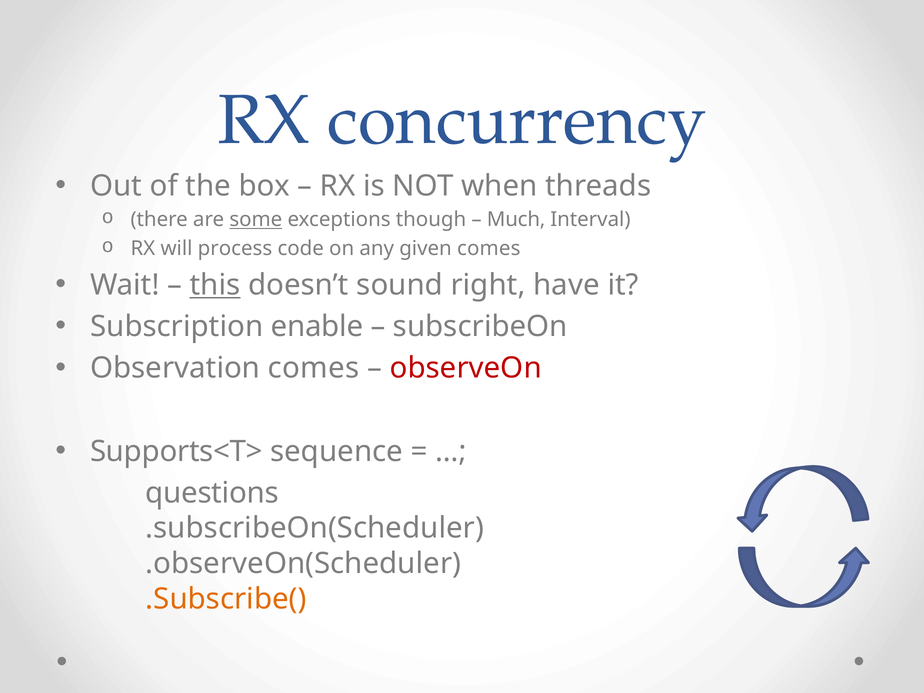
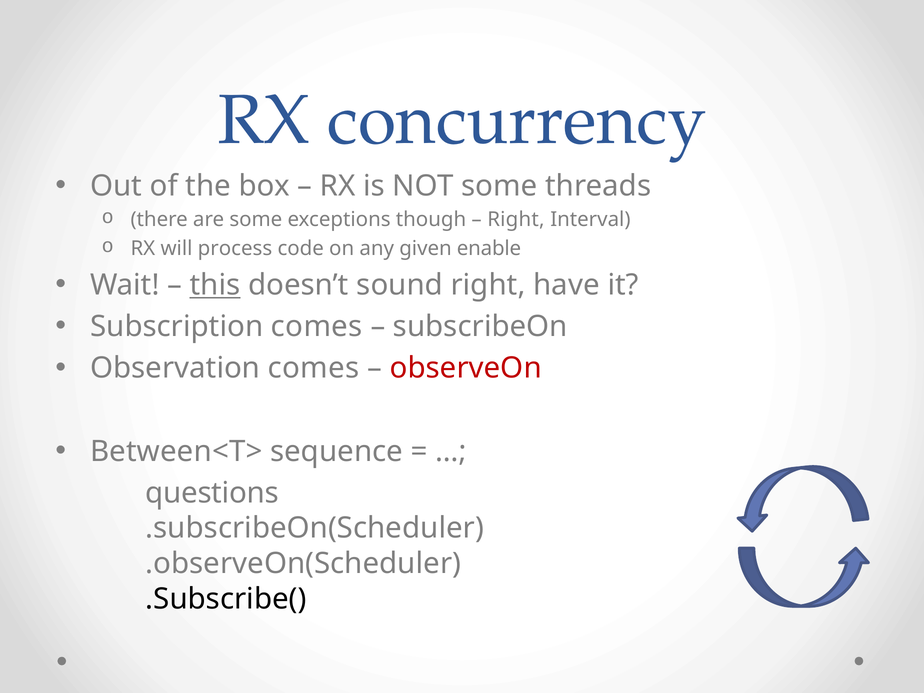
NOT when: when -> some (499, 186)
some underline: present -> none (256, 220)
Much: Much -> Right (516, 220)
given comes: comes -> enable (489, 248)
Subscription enable: enable -> comes (317, 327)
Supports<T>: Supports<T> -> Between<T> (176, 451)
.Subscribe( colour: orange -> black (226, 599)
